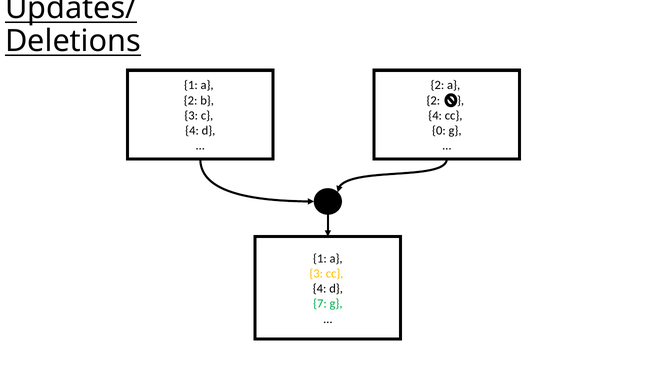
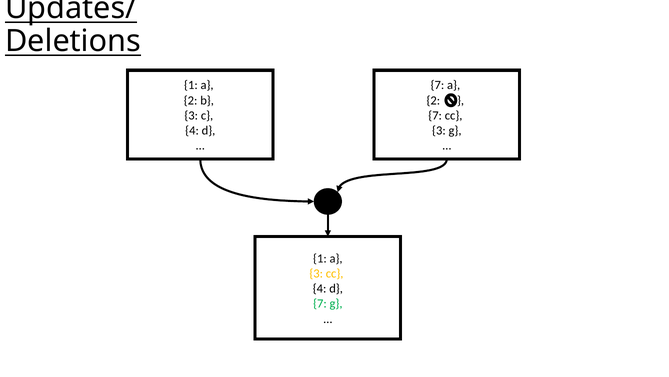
2: 2 -> 7 (437, 85)
4: 4 -> 7 (435, 115)
0: 0 -> 3 (439, 130)
